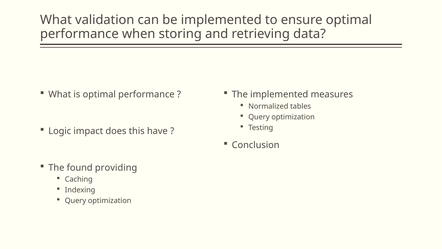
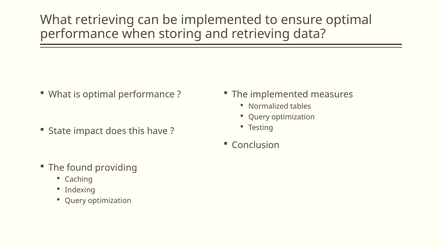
What validation: validation -> retrieving (105, 20)
Logic: Logic -> State (60, 131)
